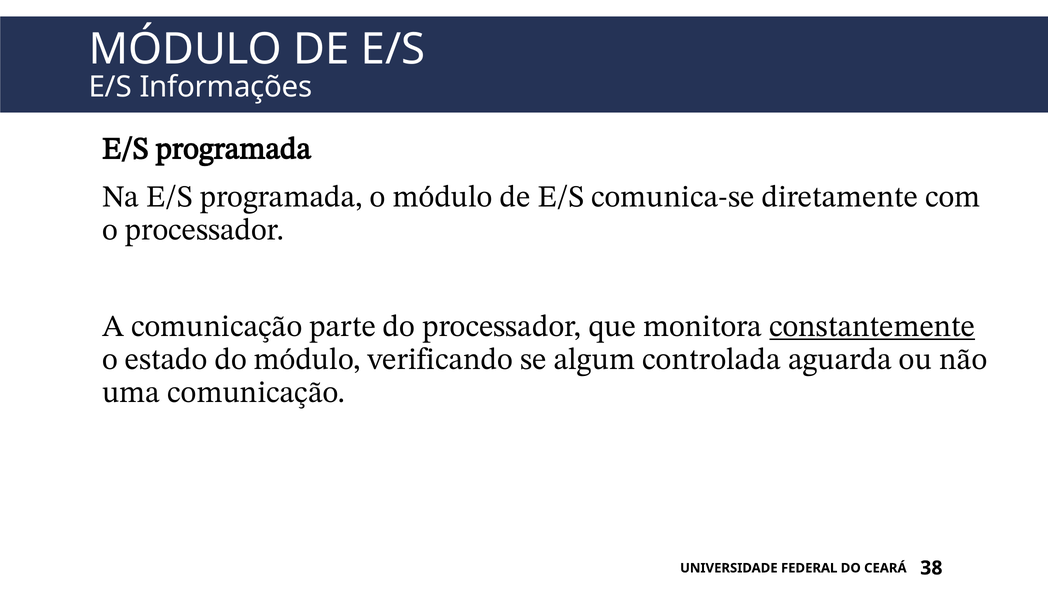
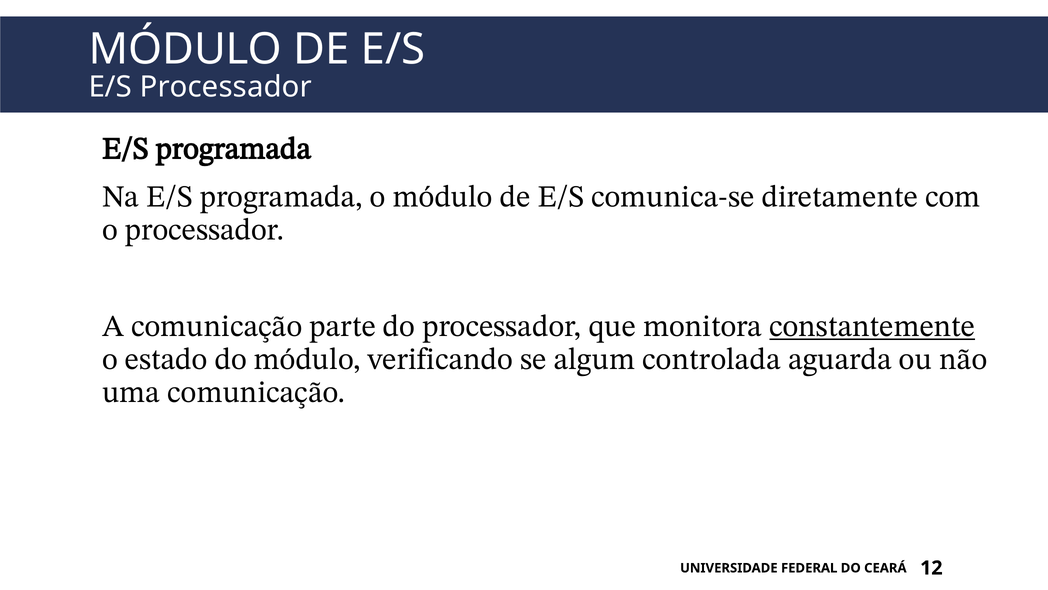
E/S Informações: Informações -> Processador (226, 87)
38: 38 -> 12 (931, 568)
